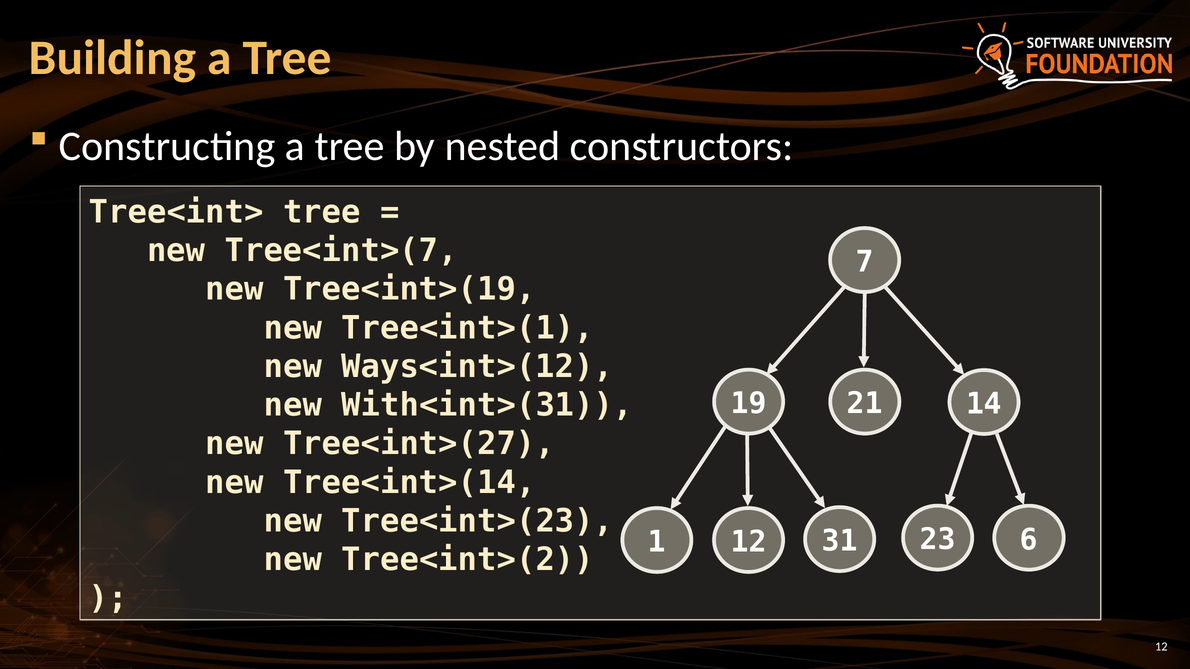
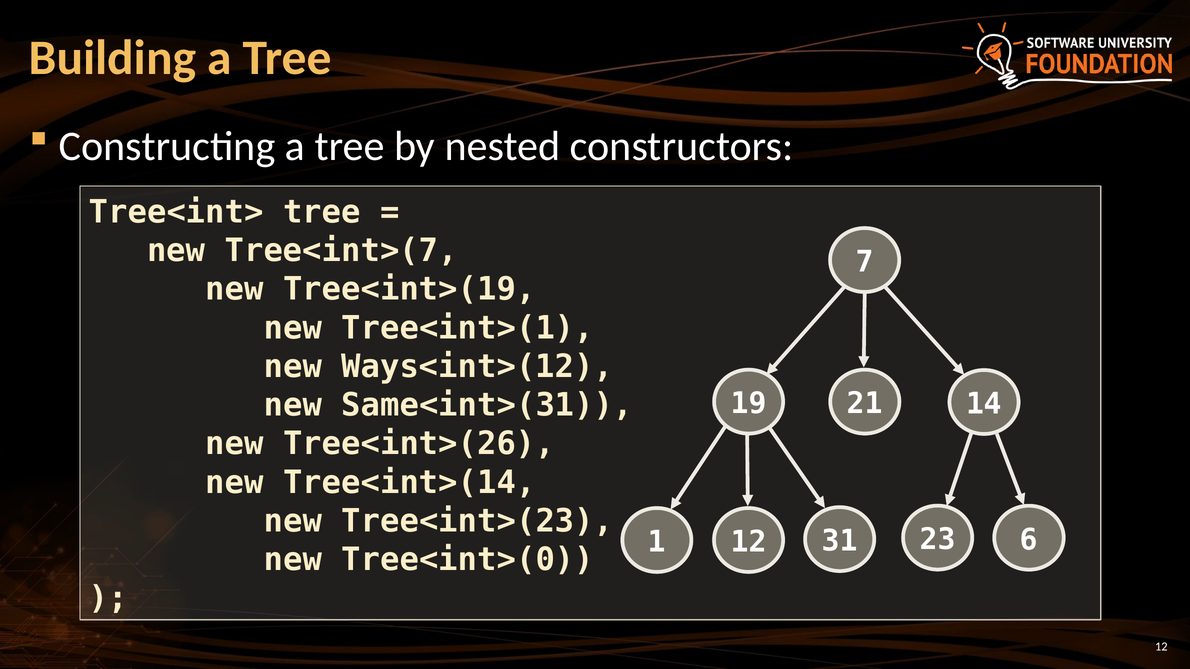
With<int>(31: With<int>(31 -> Same<int>(31 (487, 405)
Tree<int>(27: Tree<int>(27 -> Tree<int>(26 (419, 444)
Tree<int>(2: Tree<int>(2 -> Tree<int>(0 (468, 560)
